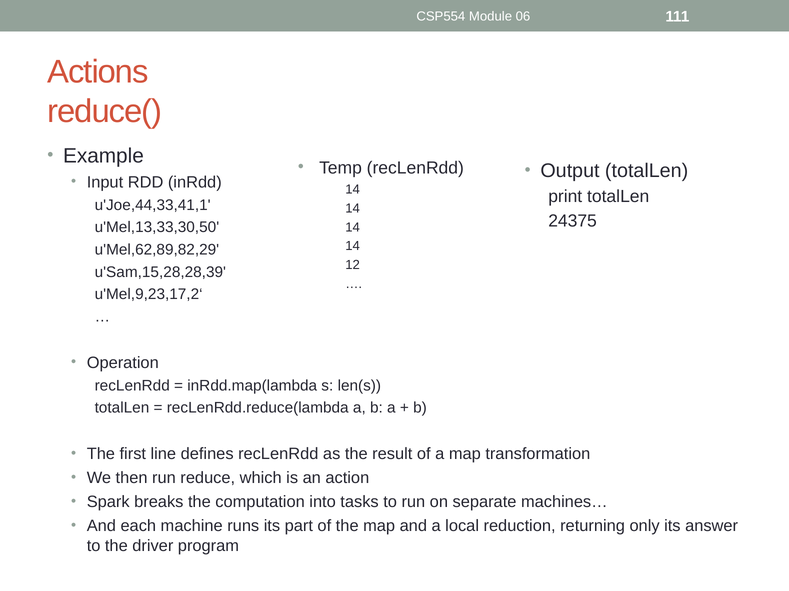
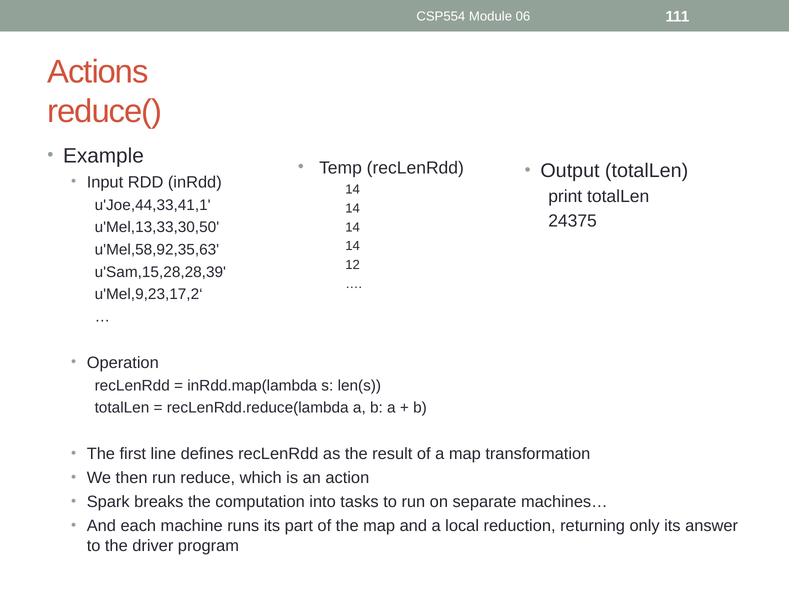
u'Mel,62,89,82,29: u'Mel,62,89,82,29 -> u'Mel,58,92,35,63 (157, 250)
